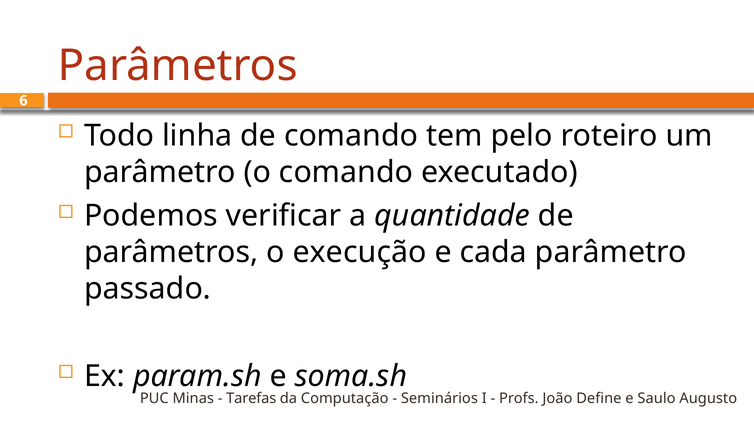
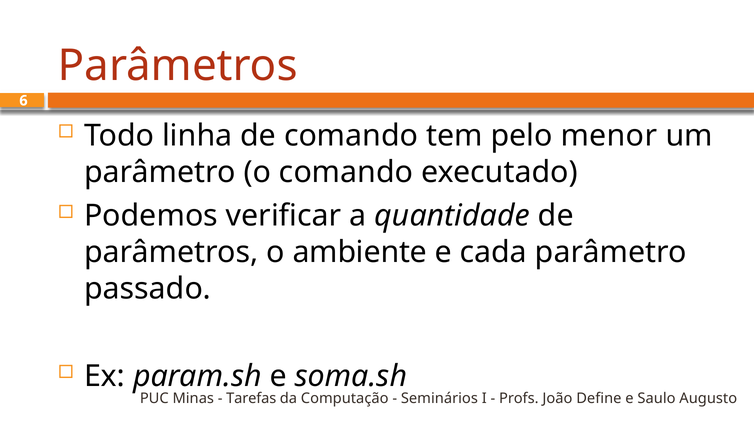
roteiro: roteiro -> menor (609, 136)
execução: execução -> ambiente (360, 252)
